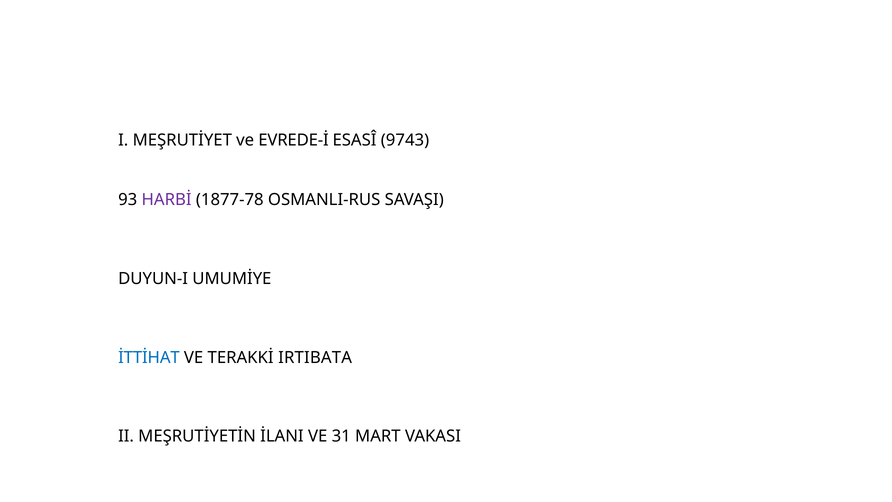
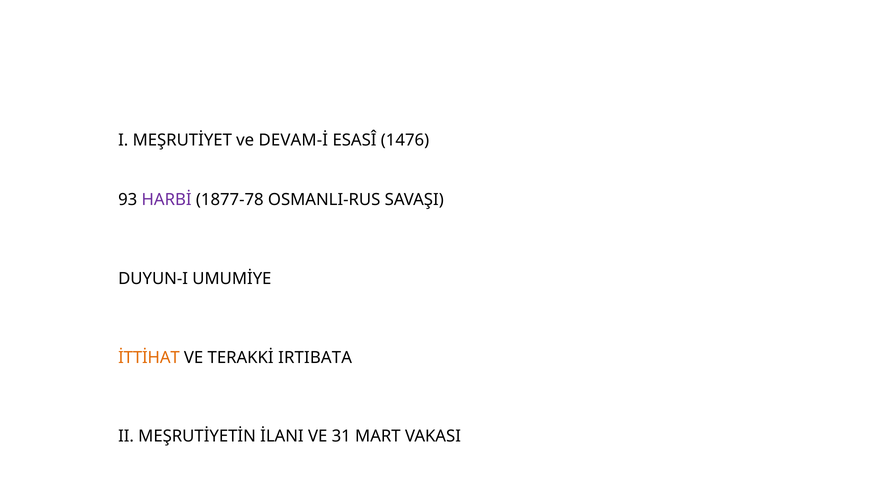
EVREDE-İ: EVREDE-İ -> DEVAM-İ (293, 140)
9743: 9743 -> 1476 (405, 140)
İTTİHAT colour: blue -> orange (149, 357)
